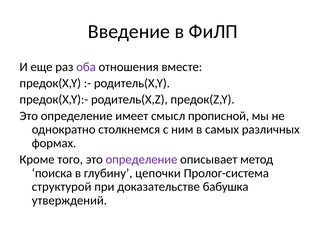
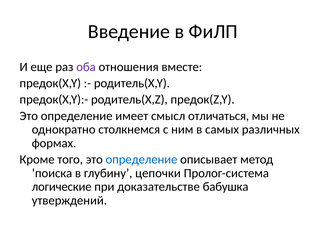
прописной: прописной -> отличаться (219, 116)
определение colour: purple -> blue (142, 160)
структурой: структурой -> логические (62, 187)
